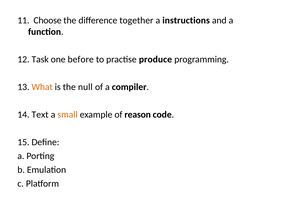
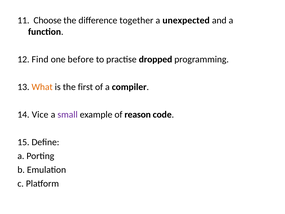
instructions: instructions -> unexpected (186, 20)
Task: Task -> Find (40, 59)
produce: produce -> dropped (156, 59)
null: null -> first (85, 87)
Text: Text -> Vice (40, 114)
small colour: orange -> purple (68, 114)
